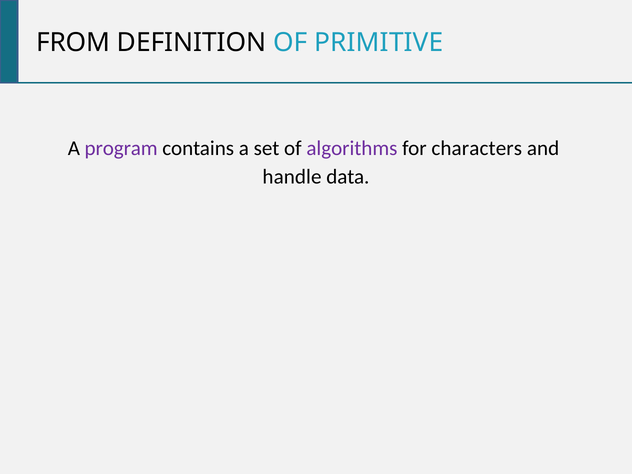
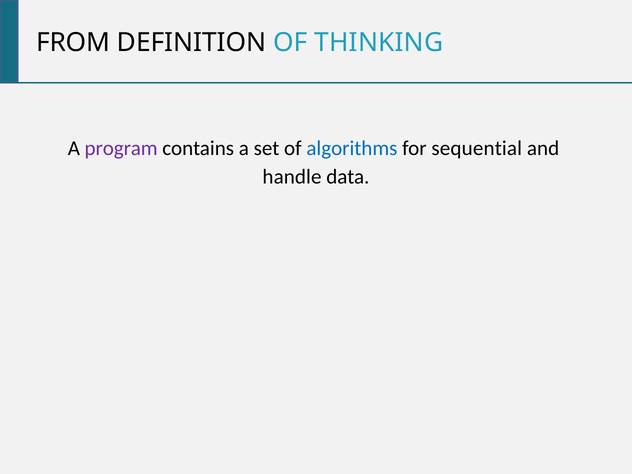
PRIMITIVE: PRIMITIVE -> THINKING (379, 43)
algorithms colour: purple -> blue (352, 148)
characters: characters -> sequential (477, 148)
